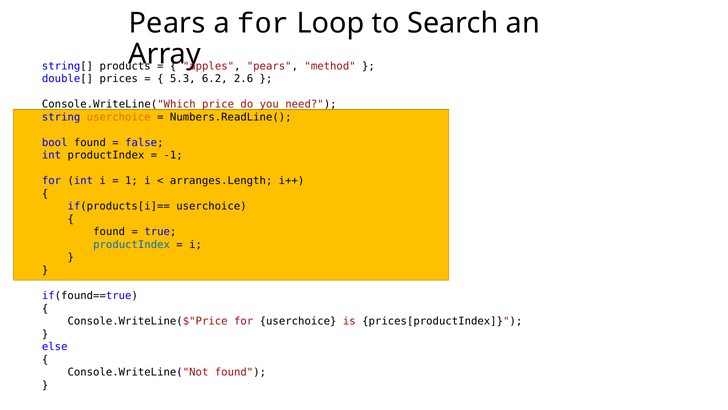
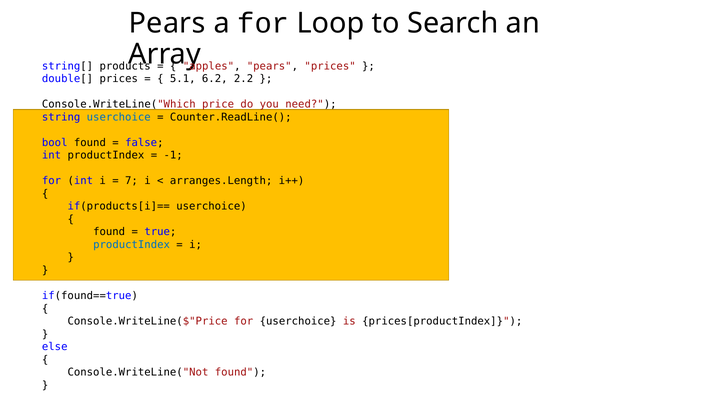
pears method: method -> prices (330, 66)
5.3: 5.3 -> 5.1 (183, 79)
2.6: 2.6 -> 2.2 (244, 79)
userchoice colour: orange -> blue (119, 117)
Numbers.ReadLine(: Numbers.ReadLine( -> Counter.ReadLine( (231, 117)
1: 1 -> 7 (131, 181)
